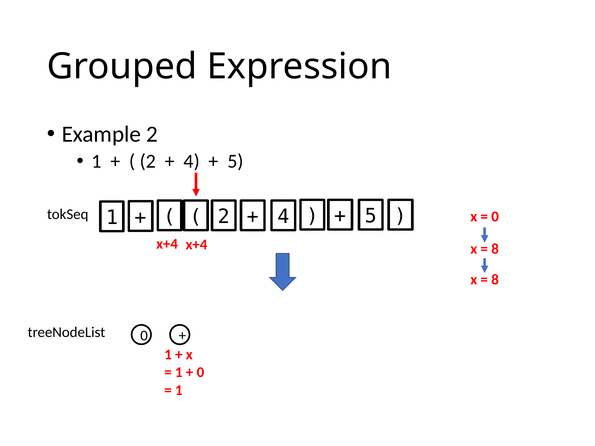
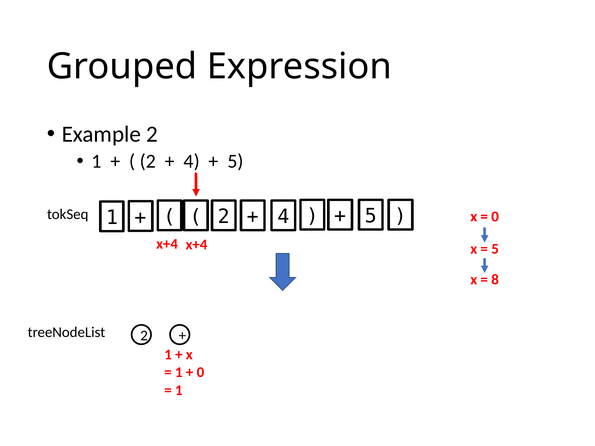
8: 8 -> 5 (495, 249)
treeNodeList 0: 0 -> 2 (144, 336)
